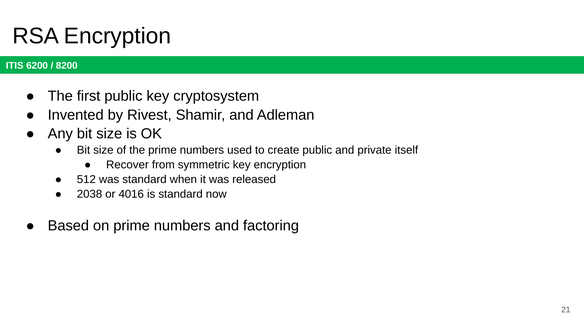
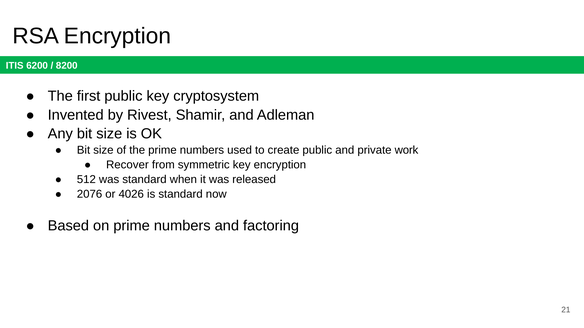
itself: itself -> work (407, 150)
2038: 2038 -> 2076 (90, 194)
4016: 4016 -> 4026 (131, 194)
